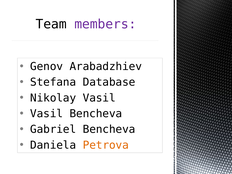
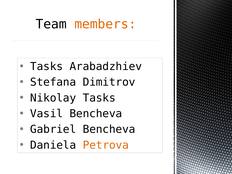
members colour: purple -> orange (105, 24)
Genov: Genov -> Tasks (47, 66)
Database: Database -> Dimitrov (109, 82)
Nikolay Vasil: Vasil -> Tasks (99, 98)
